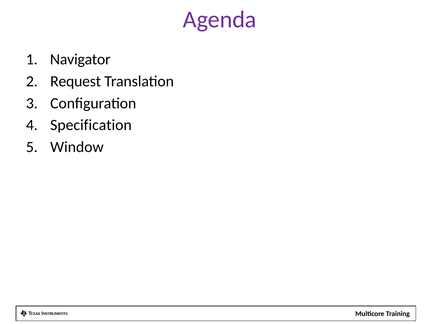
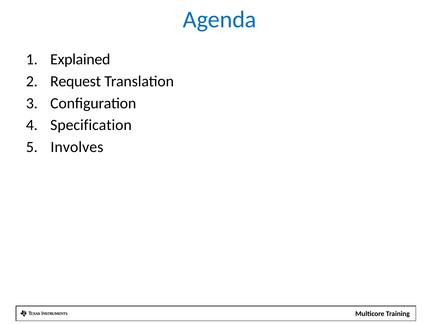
Agenda colour: purple -> blue (220, 20)
Navigator: Navigator -> Explained (80, 59)
Window: Window -> Involves (77, 147)
